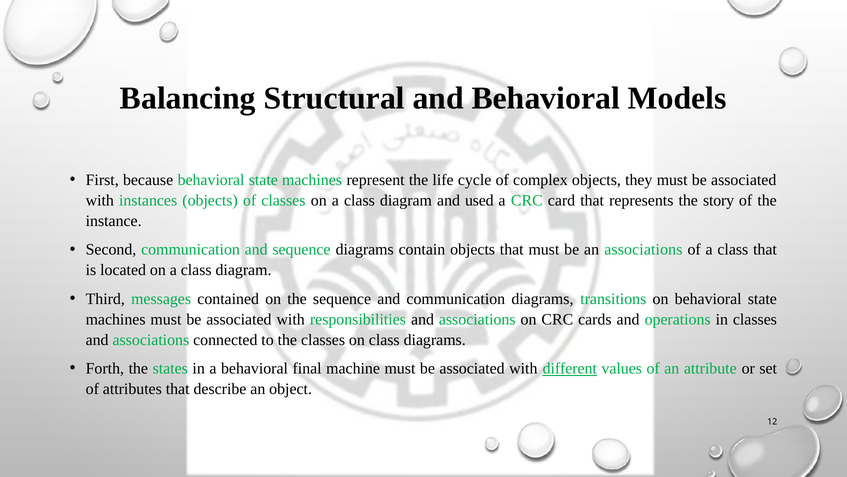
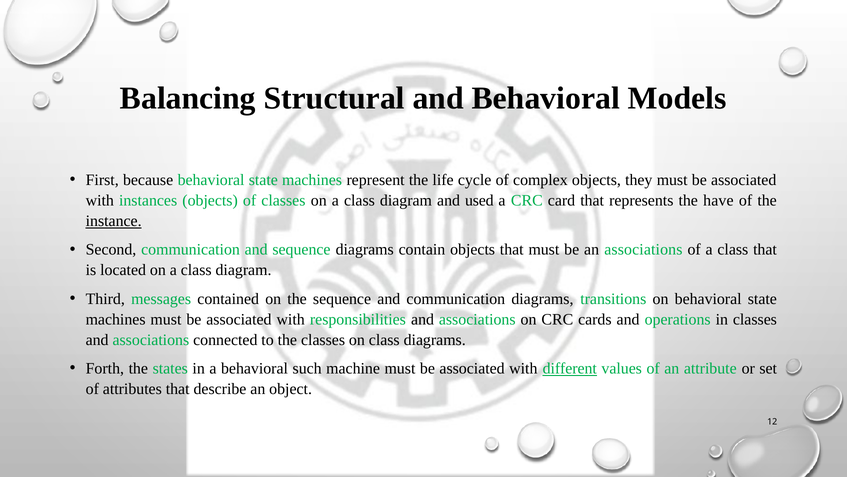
story: story -> have (718, 200)
instance underline: none -> present (114, 221)
final: final -> such (307, 368)
